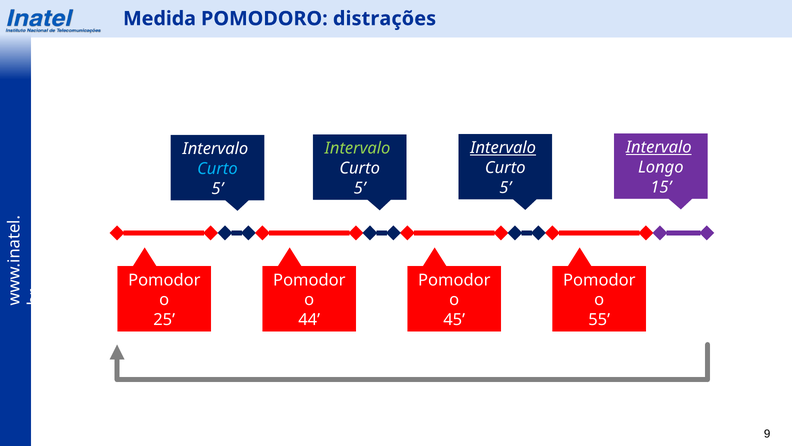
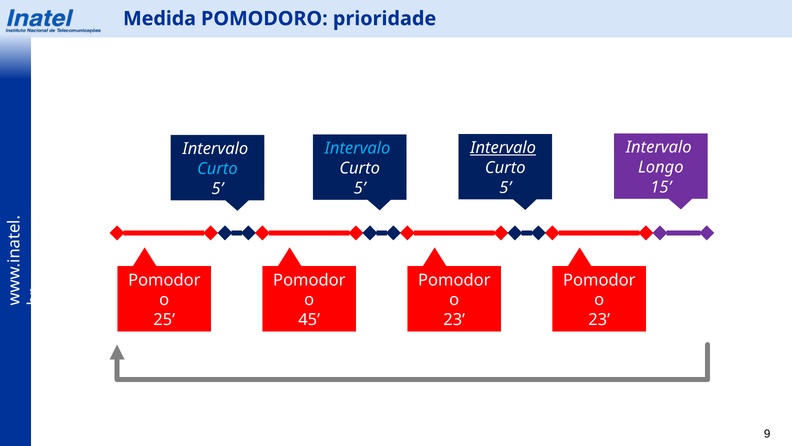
distrações: distrações -> prioridade (385, 19)
Intervalo underline: present -> none (659, 147)
Intervalo colour: light green -> light blue (358, 148)
44: 44 -> 45 (309, 319)
45: 45 -> 23 (454, 319)
55: 55 -> 23 (599, 319)
